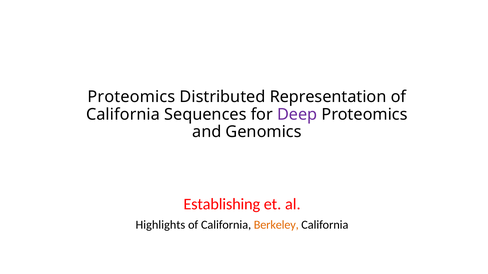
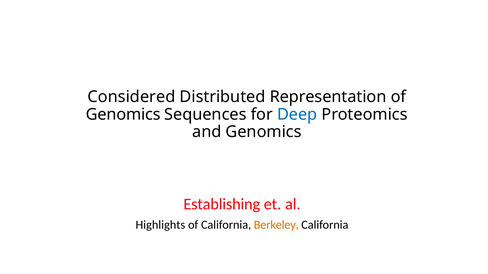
Proteomics: Proteomics -> Considered (131, 97)
California: California -> Genomics (123, 115)
Deep colour: purple -> blue (297, 115)
